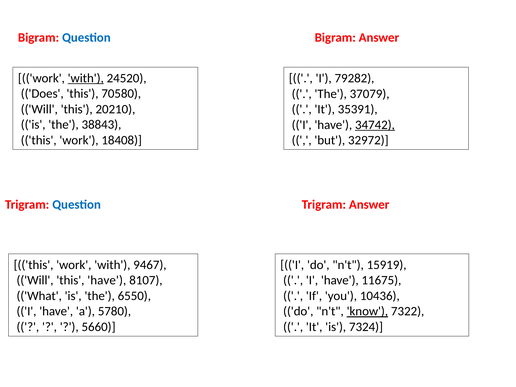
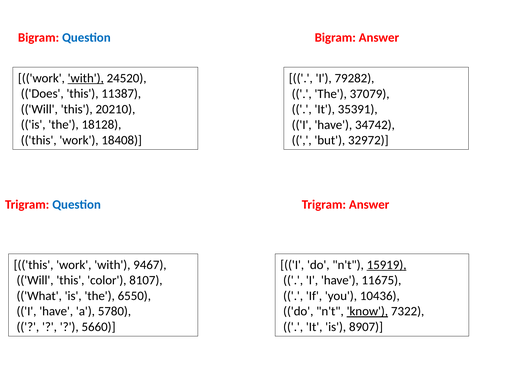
70580: 70580 -> 11387 (121, 94)
38843: 38843 -> 18128 (101, 125)
34742 underline: present -> none (375, 125)
15919 underline: none -> present (387, 265)
this have: have -> color (107, 280)
7324: 7324 -> 8907 (366, 327)
